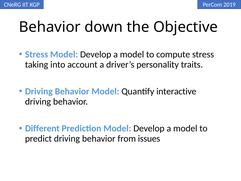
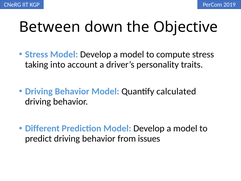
Behavior: Behavior -> Between (50, 27)
interactive: interactive -> calculated (176, 91)
